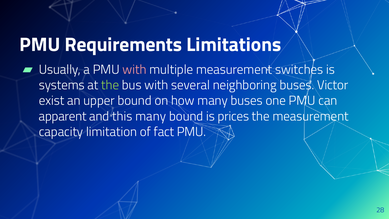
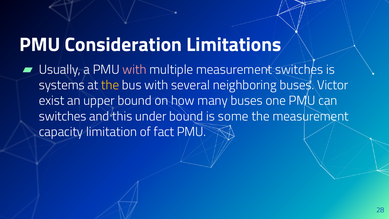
Requirements: Requirements -> Consideration (123, 45)
the colour: light green -> yellow (110, 85)
apparent: apparent -> switches (63, 116)
this many: many -> under (151, 116)
prices: prices -> some (233, 116)
